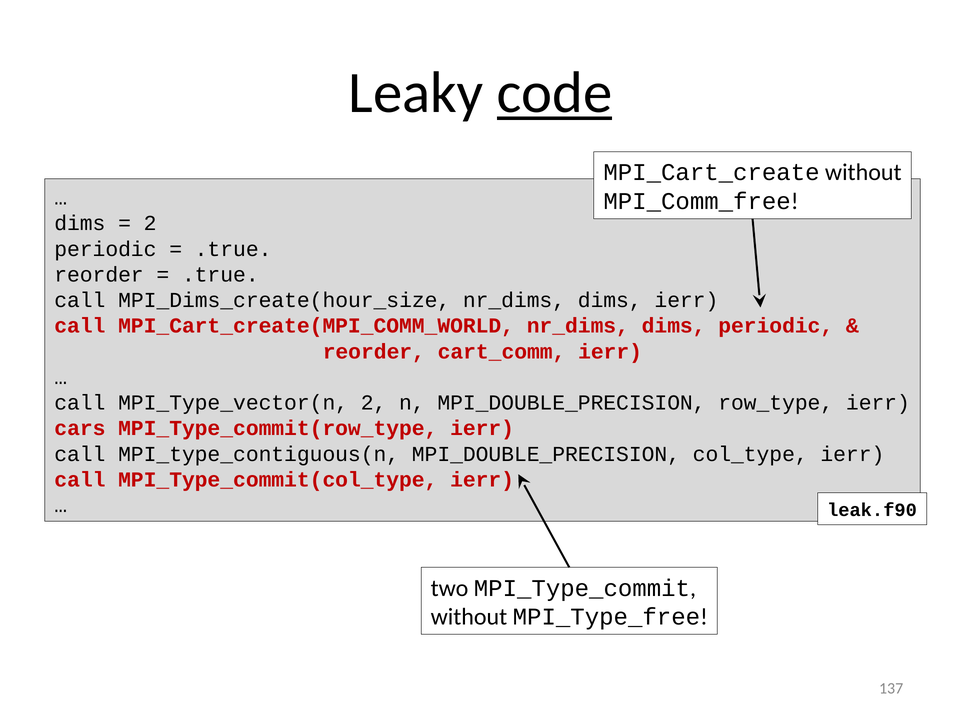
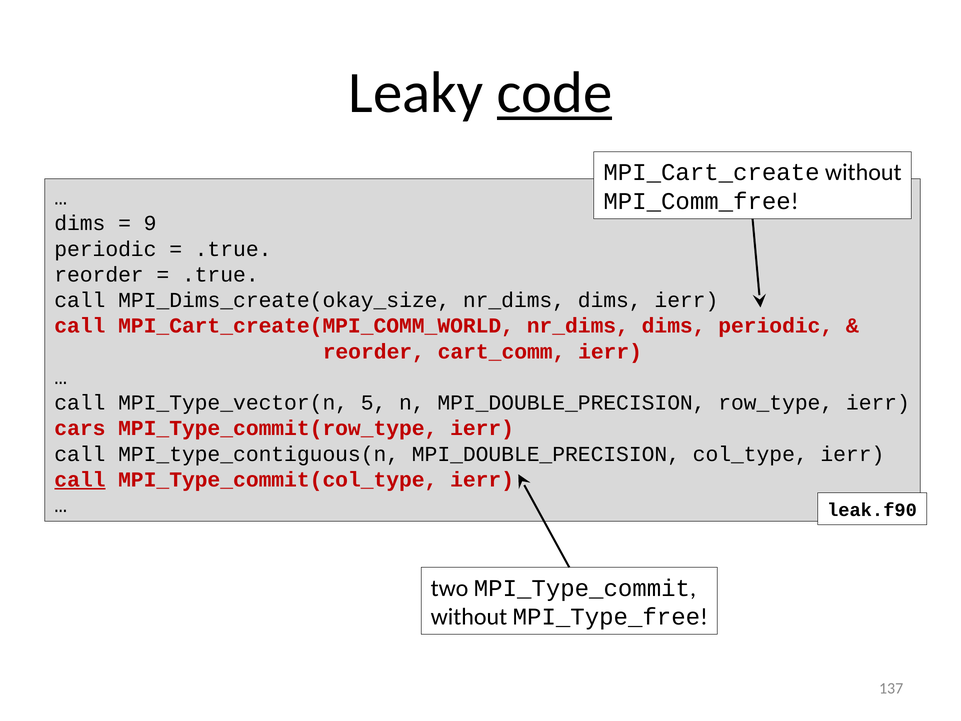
2: 2 -> 9 (150, 223)
MPI_Dims_create(hour_size: MPI_Dims_create(hour_size -> MPI_Dims_create(okay_size (284, 300)
MPI_Type_vector(n 2: 2 -> 5 (374, 403)
call underline: none -> present (80, 480)
